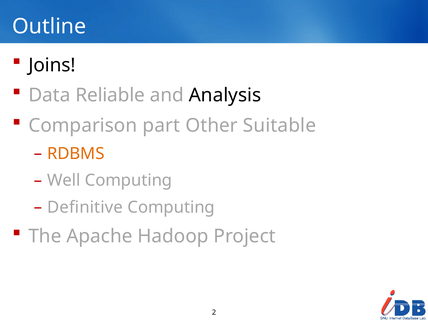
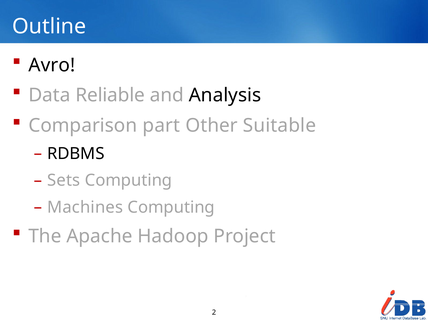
Joins: Joins -> Avro (52, 65)
RDBMS colour: orange -> black (76, 154)
Well: Well -> Sets (64, 180)
Definitive: Definitive -> Machines (85, 207)
